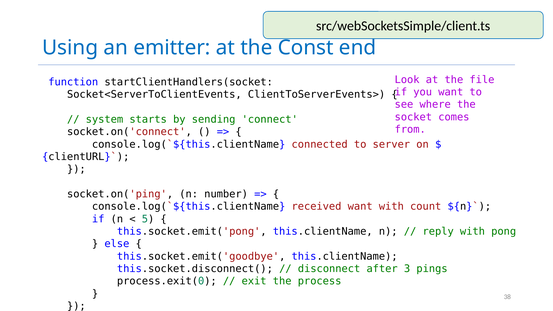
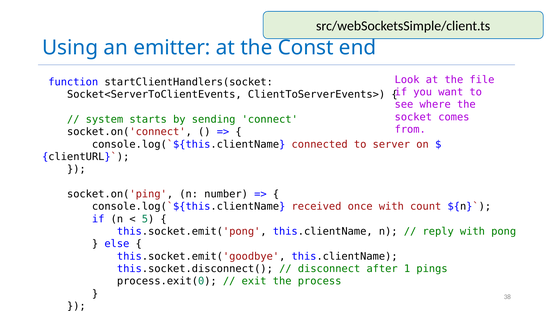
received want: want -> once (360, 207)
3: 3 -> 1 (407, 269)
